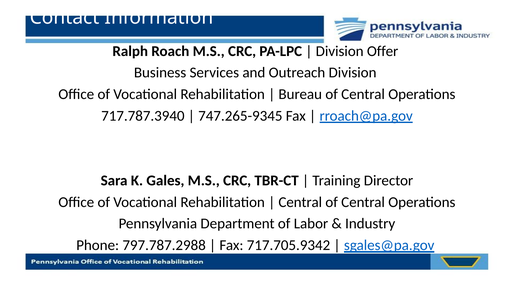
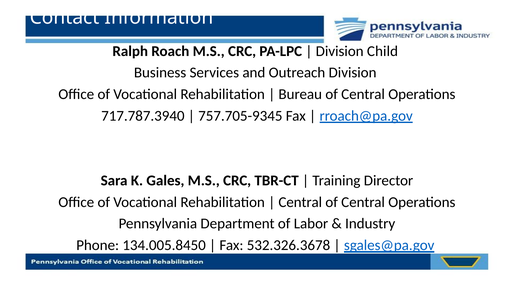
Offer: Offer -> Child (383, 51)
747.265-9345: 747.265-9345 -> 757.705-9345 (240, 116)
797.787.2988: 797.787.2988 -> 134.005.8450 (164, 245)
717.705.9342: 717.705.9342 -> 532.326.3678 (288, 245)
